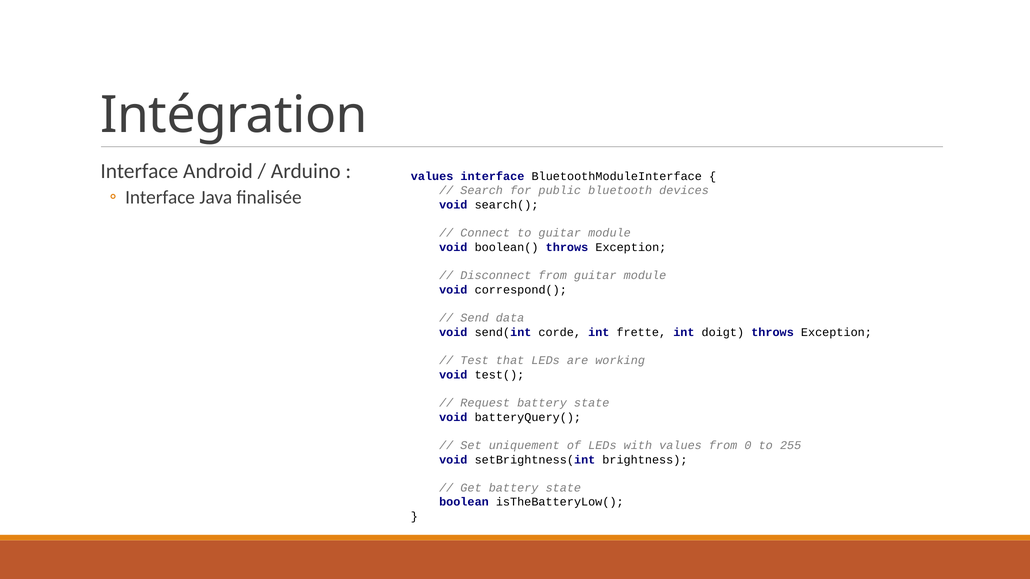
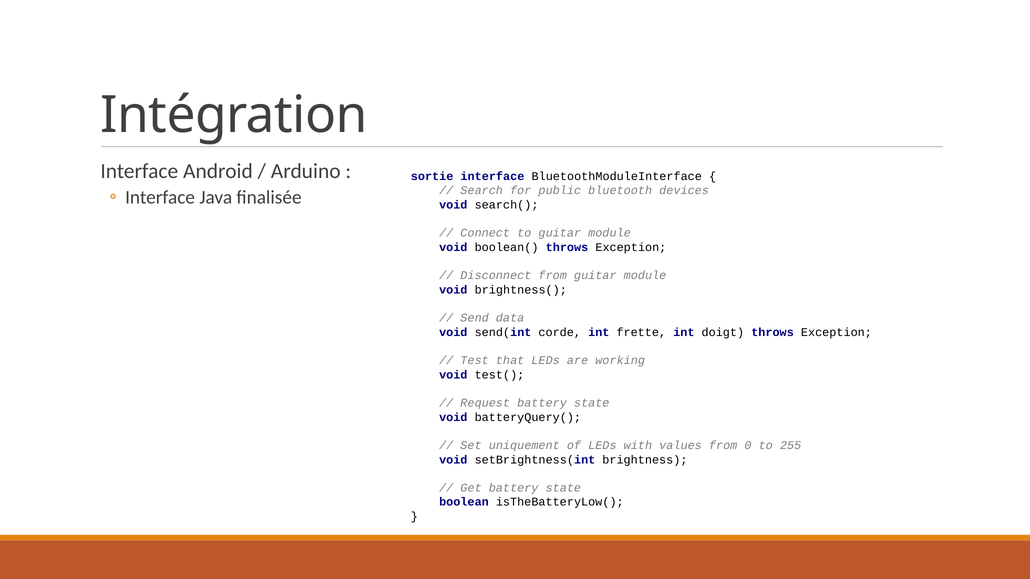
values: values -> sortie (432, 176)
correspond(: correspond( -> brightness( (521, 290)
